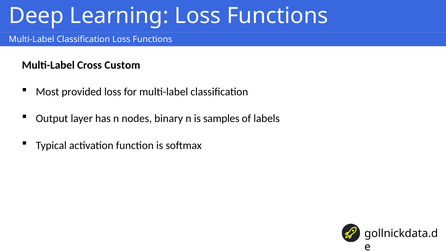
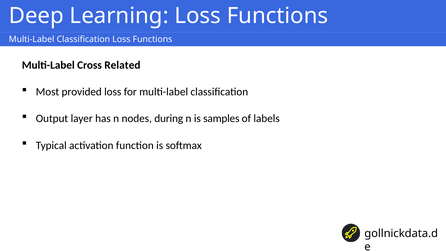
Custom: Custom -> Related (122, 65)
binary: binary -> during (169, 119)
